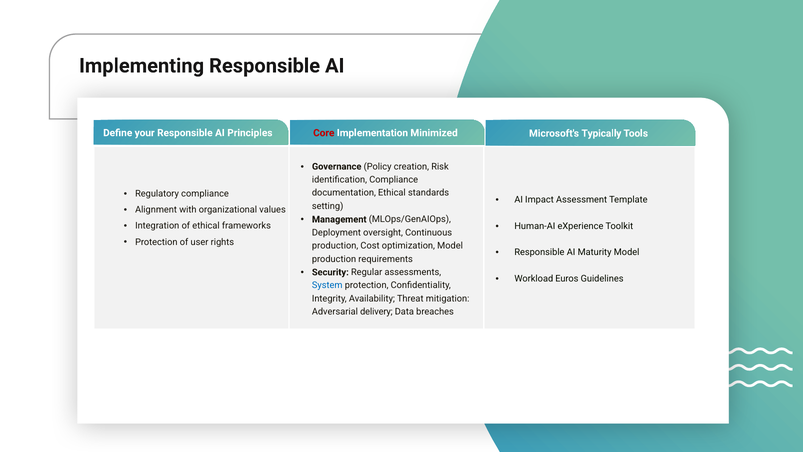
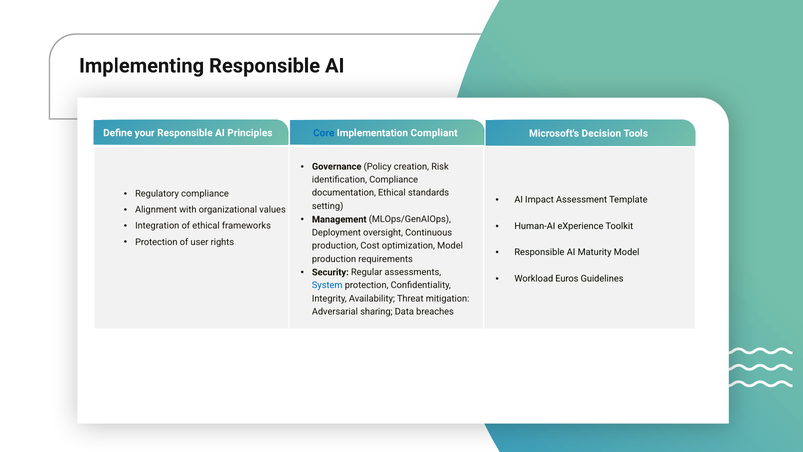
Core colour: red -> blue (324, 133)
Minimized: Minimized -> Compliant (434, 133)
Typically: Typically -> Decision (601, 133)
delivery: delivery -> sharing (376, 312)
